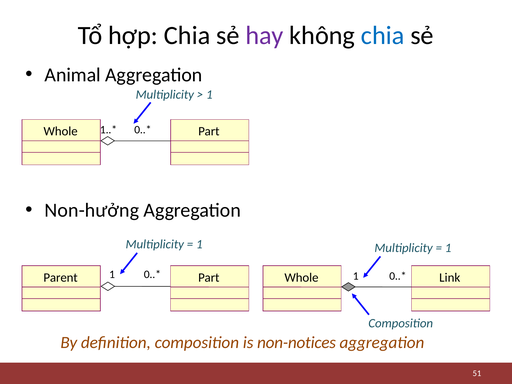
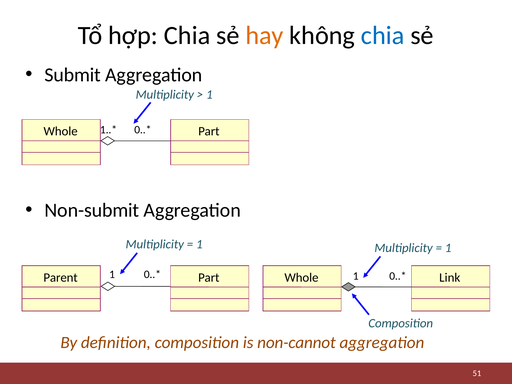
hay colour: purple -> orange (265, 36)
Animal: Animal -> Submit (73, 75)
Non-hưởng: Non-hưởng -> Non-submit (92, 210)
non-notices: non-notices -> non-cannot (297, 342)
